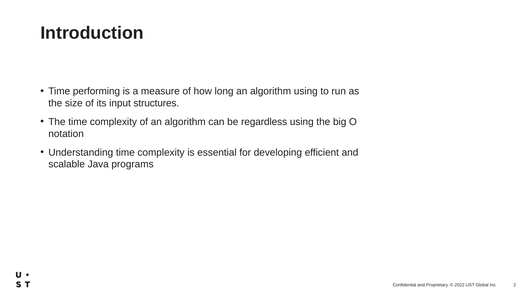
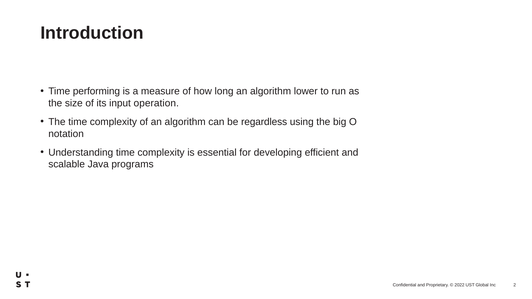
algorithm using: using -> lower (306, 91)
structures: structures -> operation (156, 103)
